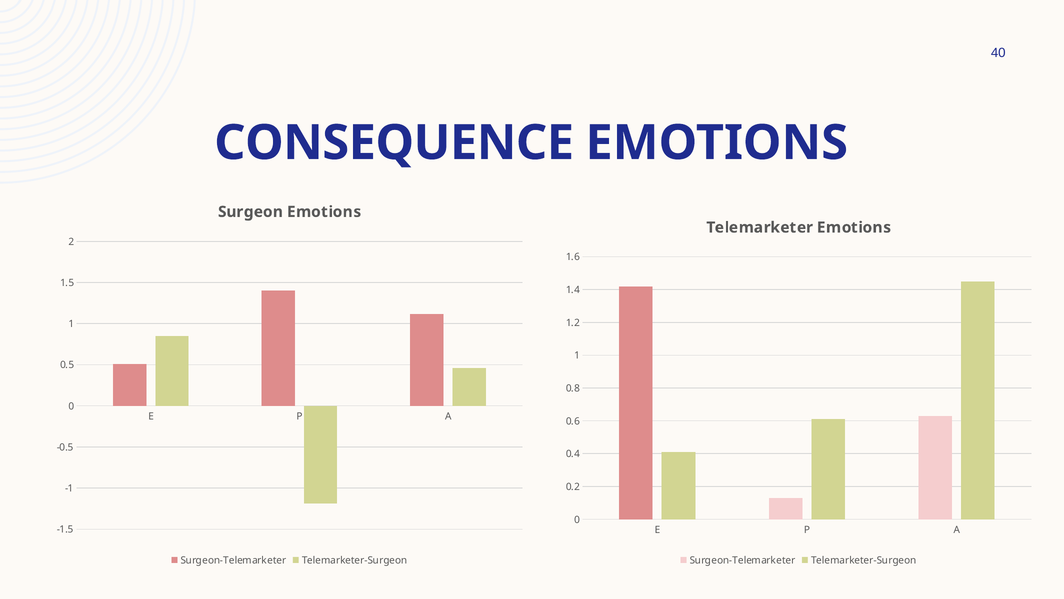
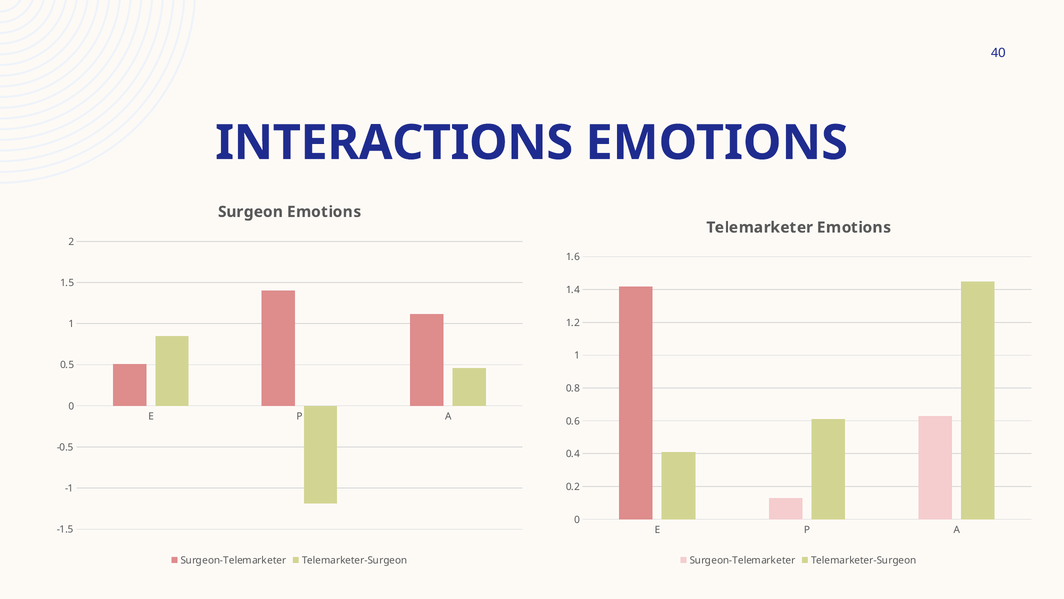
CONSEQUENCE: CONSEQUENCE -> INTERACTIONS (394, 143)
